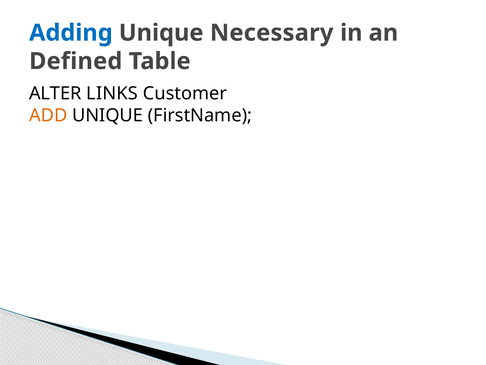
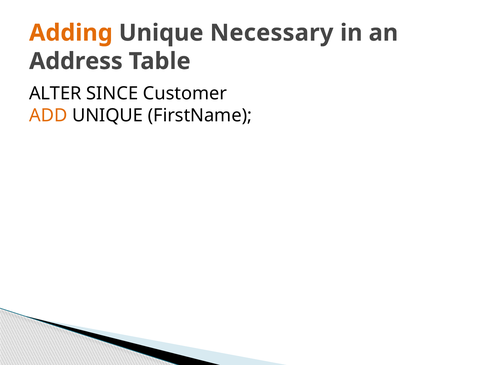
Adding colour: blue -> orange (71, 33)
Defined: Defined -> Address (76, 61)
LINKS: LINKS -> SINCE (112, 93)
